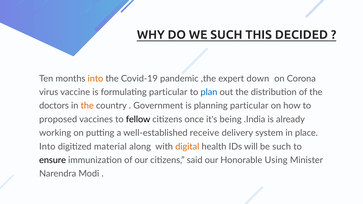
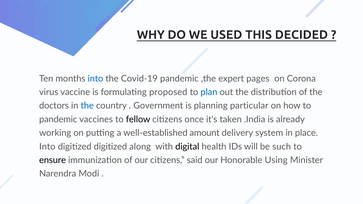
WE SUCH: SUCH -> USED (226, 35)
into colour: orange -> blue (95, 79)
down: down -> pages (258, 79)
formulating particular: particular -> proposed (168, 92)
the colour: orange -> blue (87, 106)
proposed: proposed -> pandemic (58, 119)
being: being -> taken (231, 119)
receive: receive -> amount (205, 133)
digitized material: material -> digitized (110, 147)
digital colour: orange -> black (187, 147)
